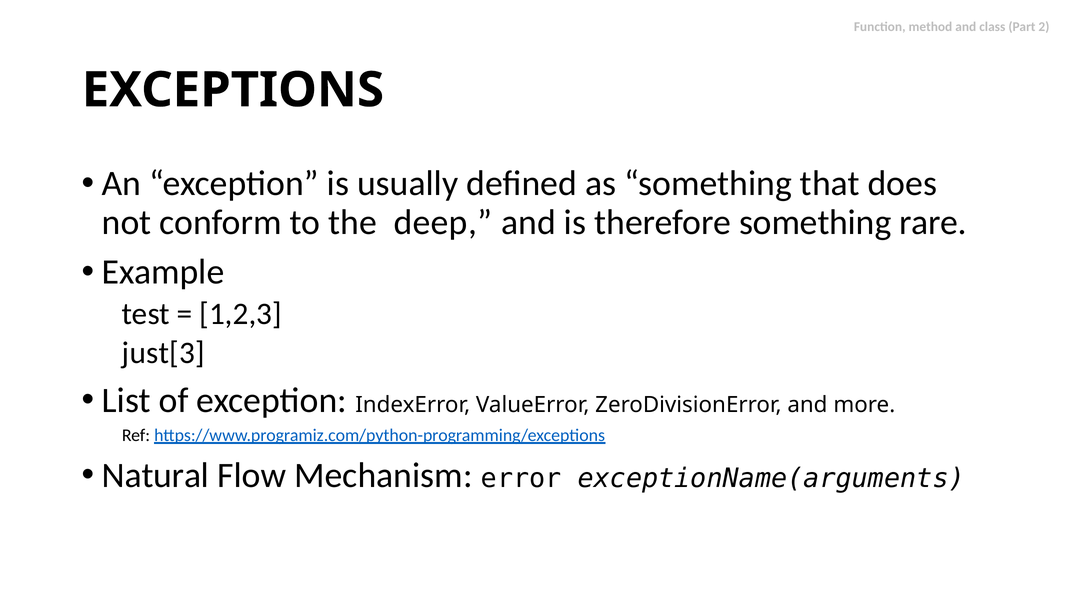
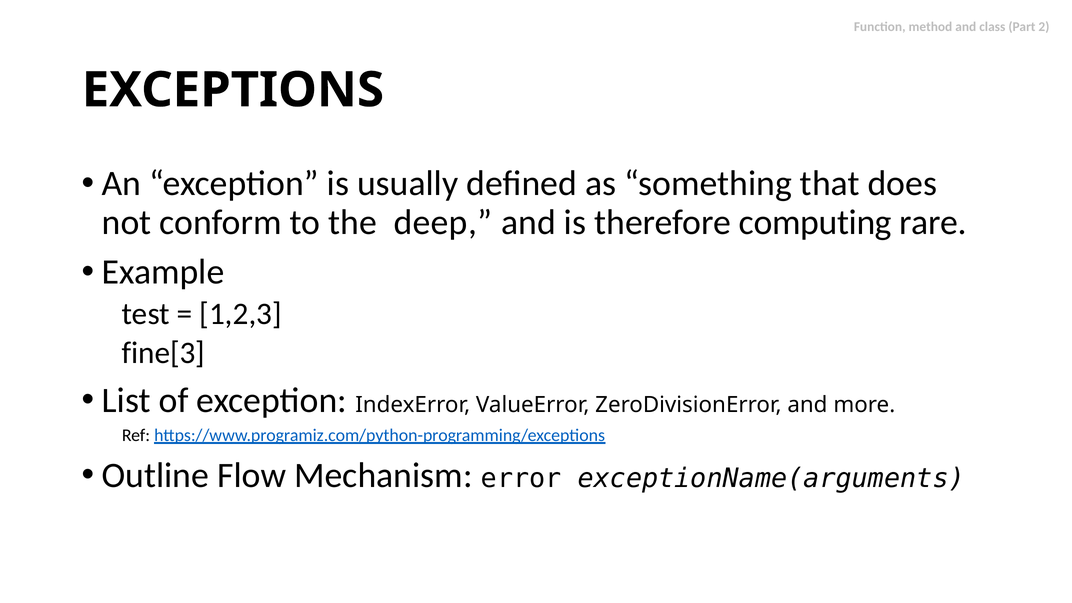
therefore something: something -> computing (815, 222)
just[3: just[3 -> fine[3 (163, 353)
Natural: Natural -> Outline (155, 475)
